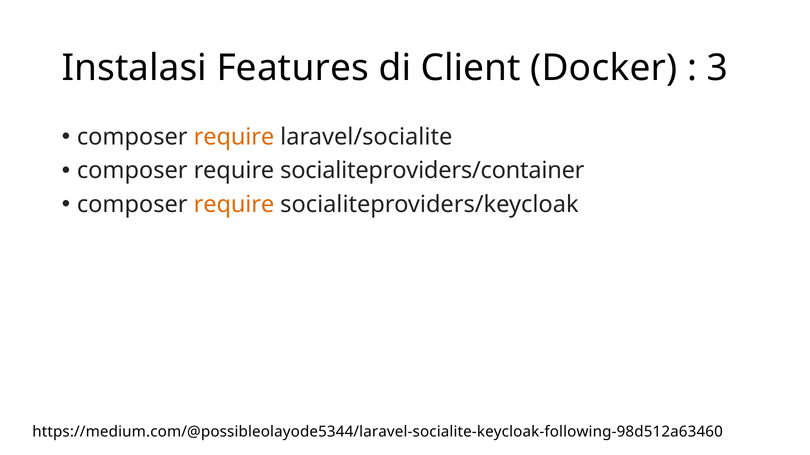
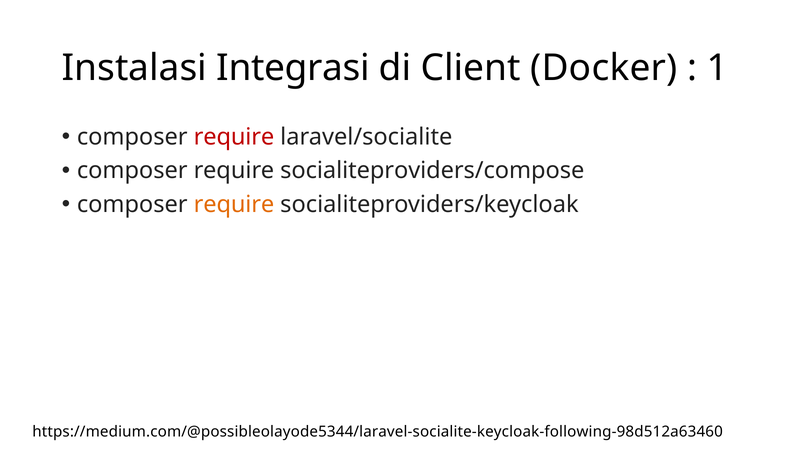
Features: Features -> Integrasi (293, 68)
3: 3 -> 1 (718, 68)
require colour: orange -> red (234, 137)
socialiteproviders/container: socialiteproviders/container -> socialiteproviders/compose (432, 171)
